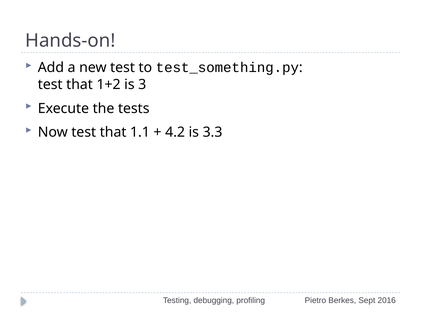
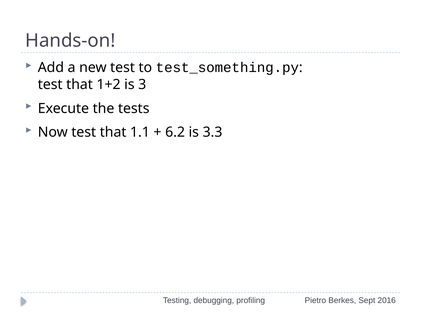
4.2: 4.2 -> 6.2 (175, 132)
